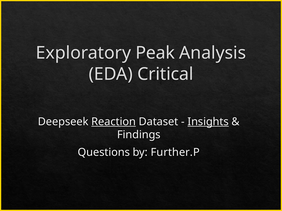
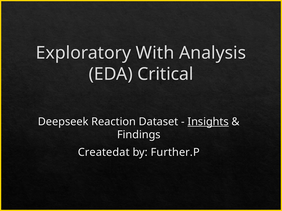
Peak: Peak -> With (155, 53)
Reaction underline: present -> none (114, 122)
Questions: Questions -> Createdat (104, 153)
